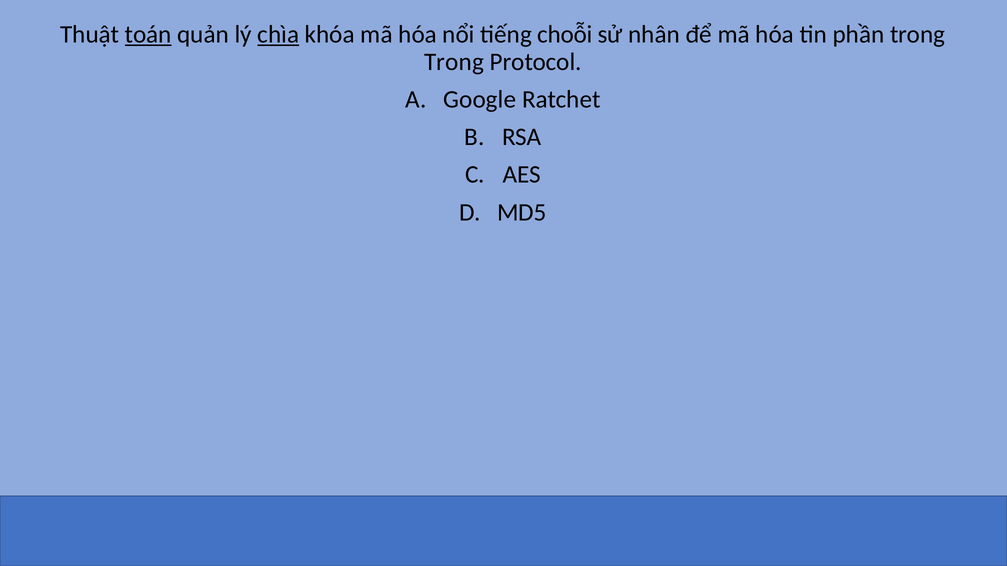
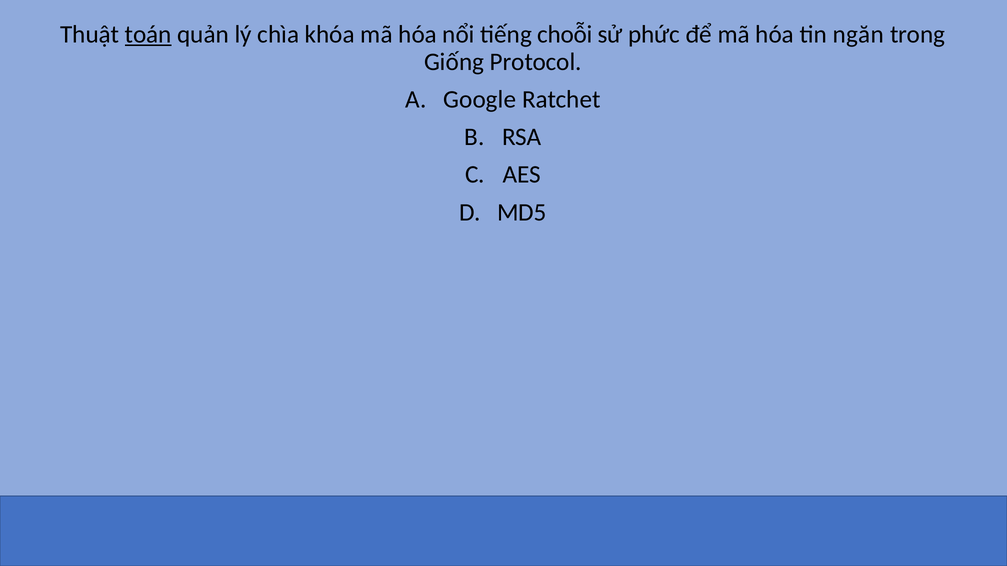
chìa underline: present -> none (278, 35)
nhân: nhân -> phức (654, 35)
phần: phần -> ngăn (858, 35)
Trong: Trong -> Giống (454, 62)
